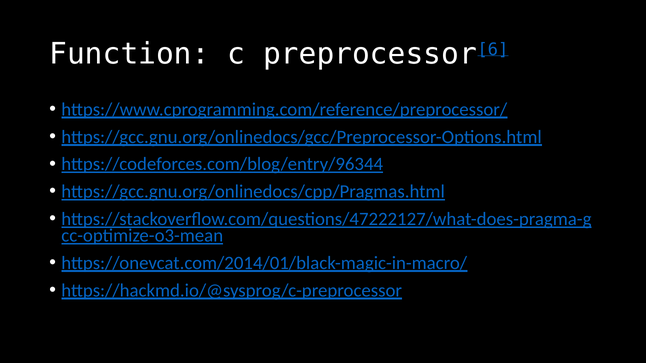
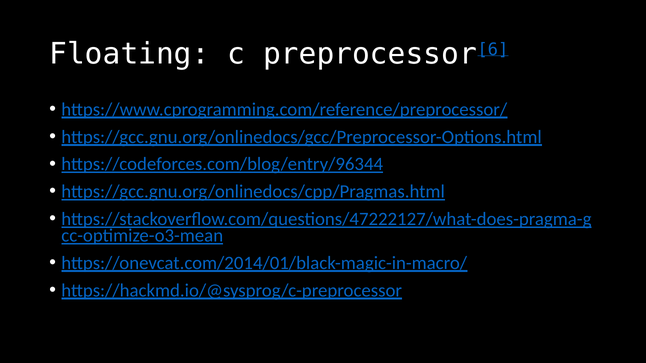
Function: Function -> Floating (129, 54)
